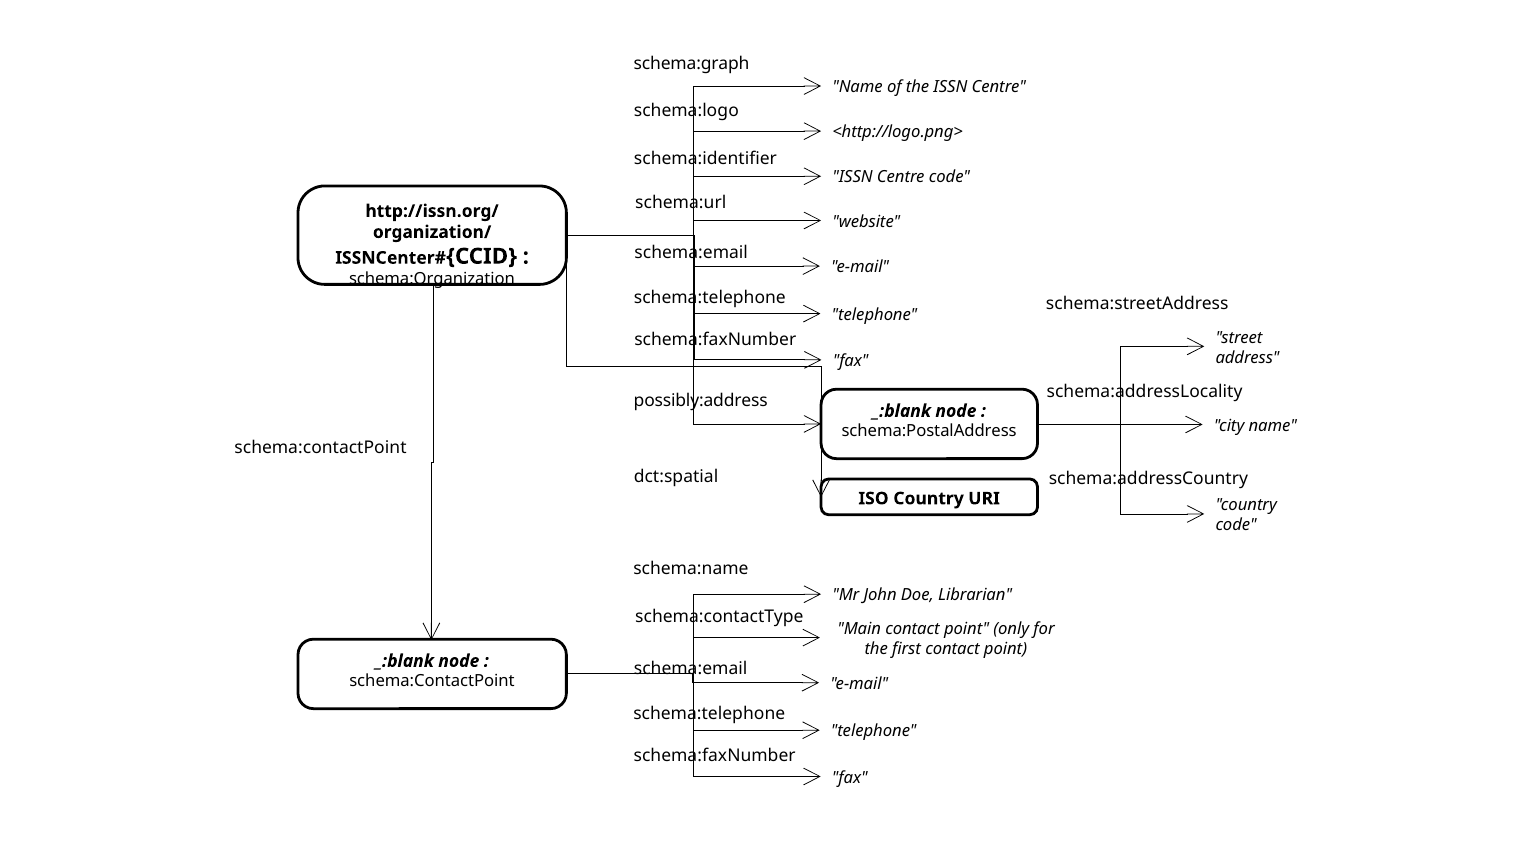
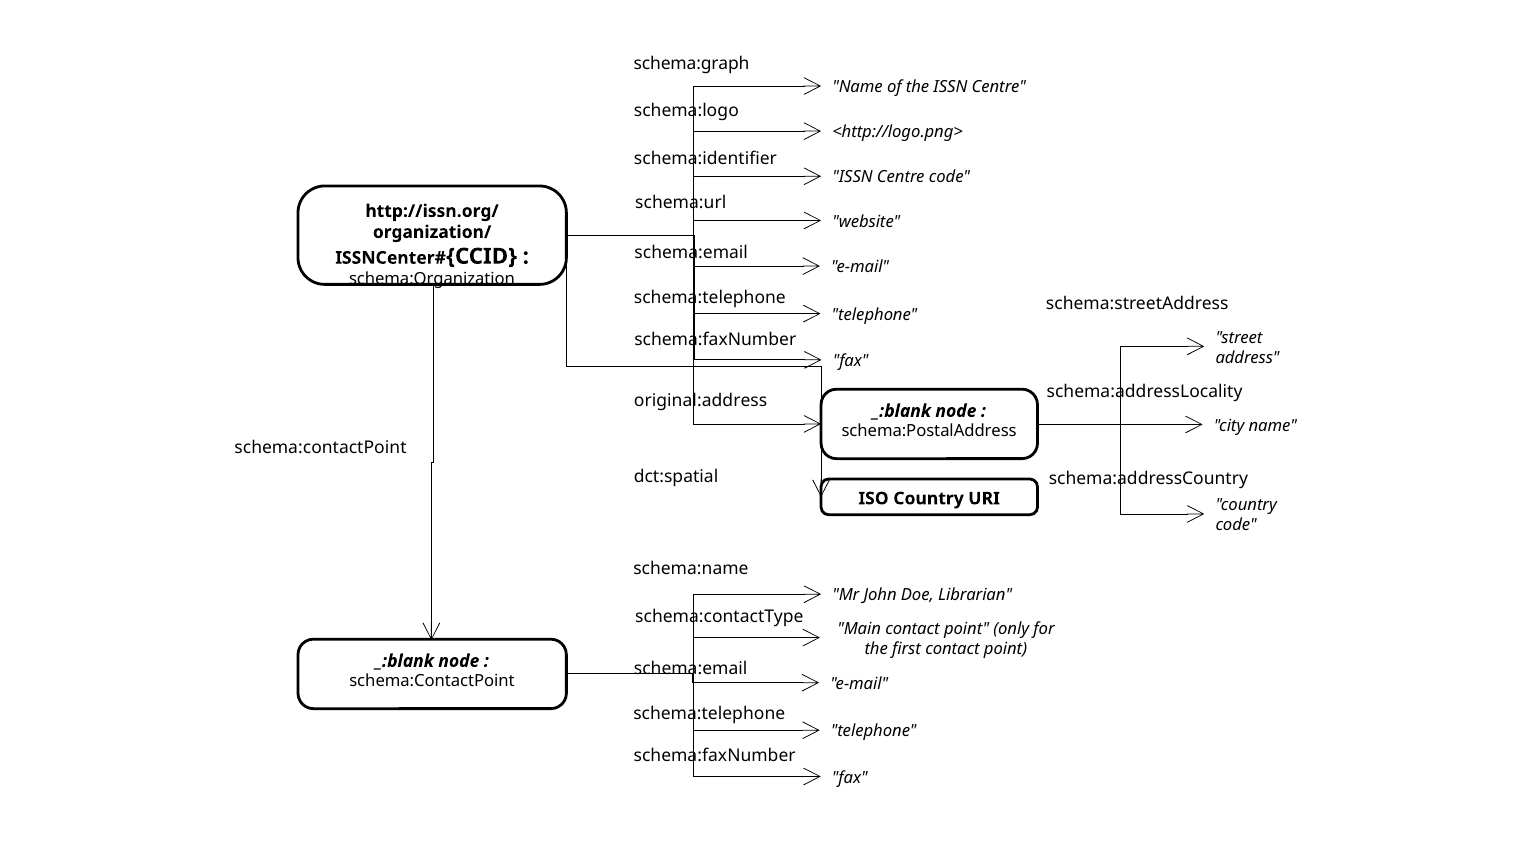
possibly:address: possibly:address -> original:address (701, 401)
